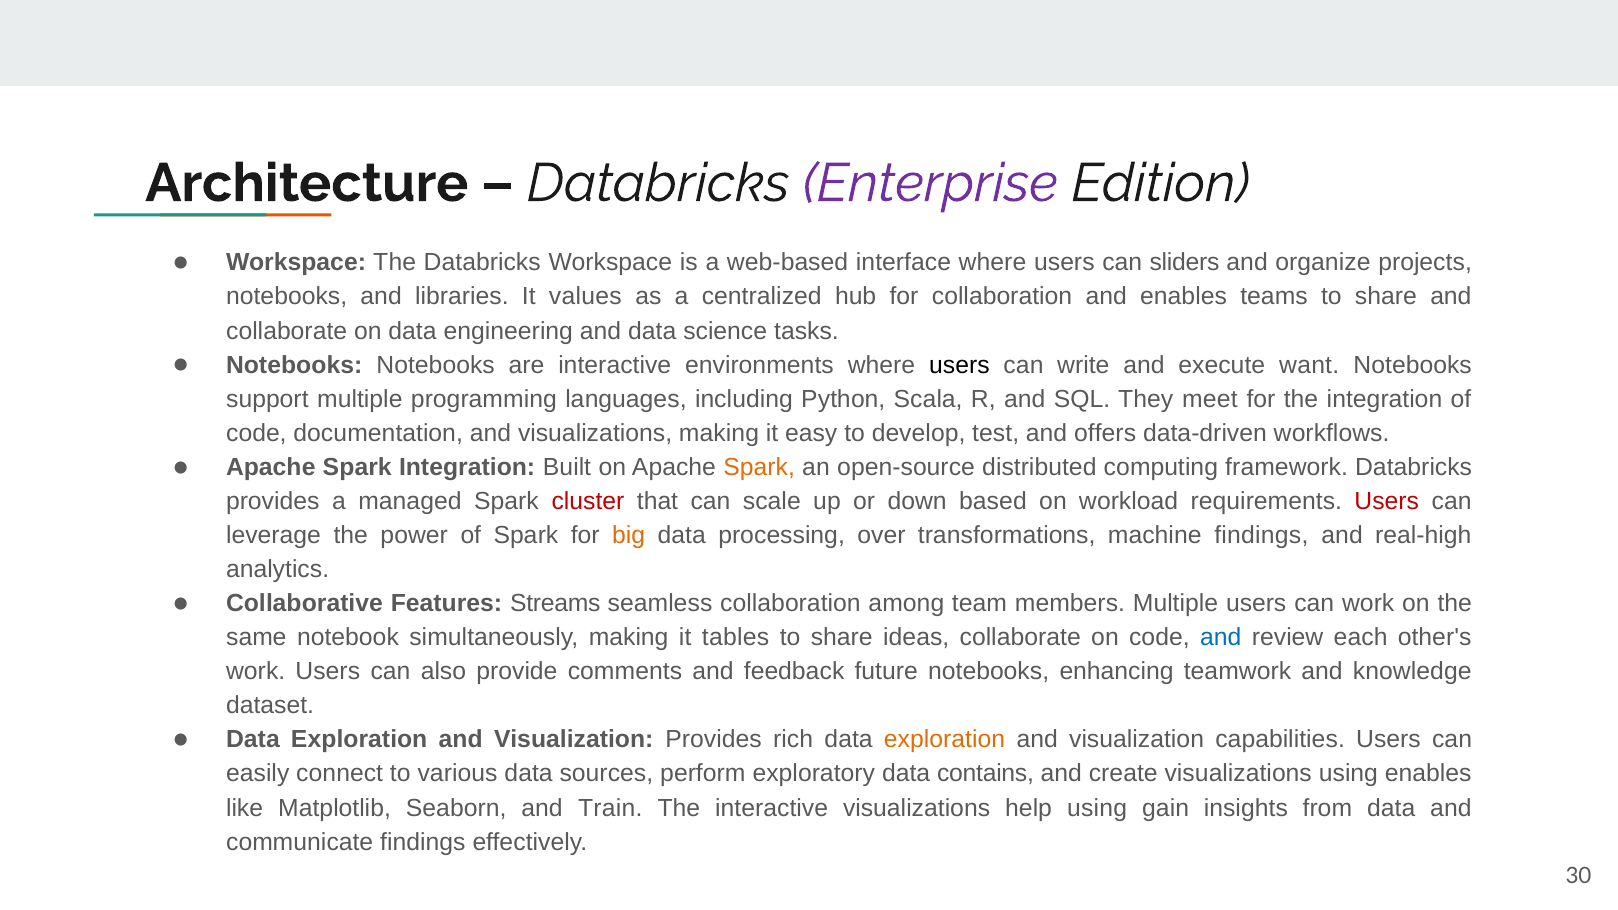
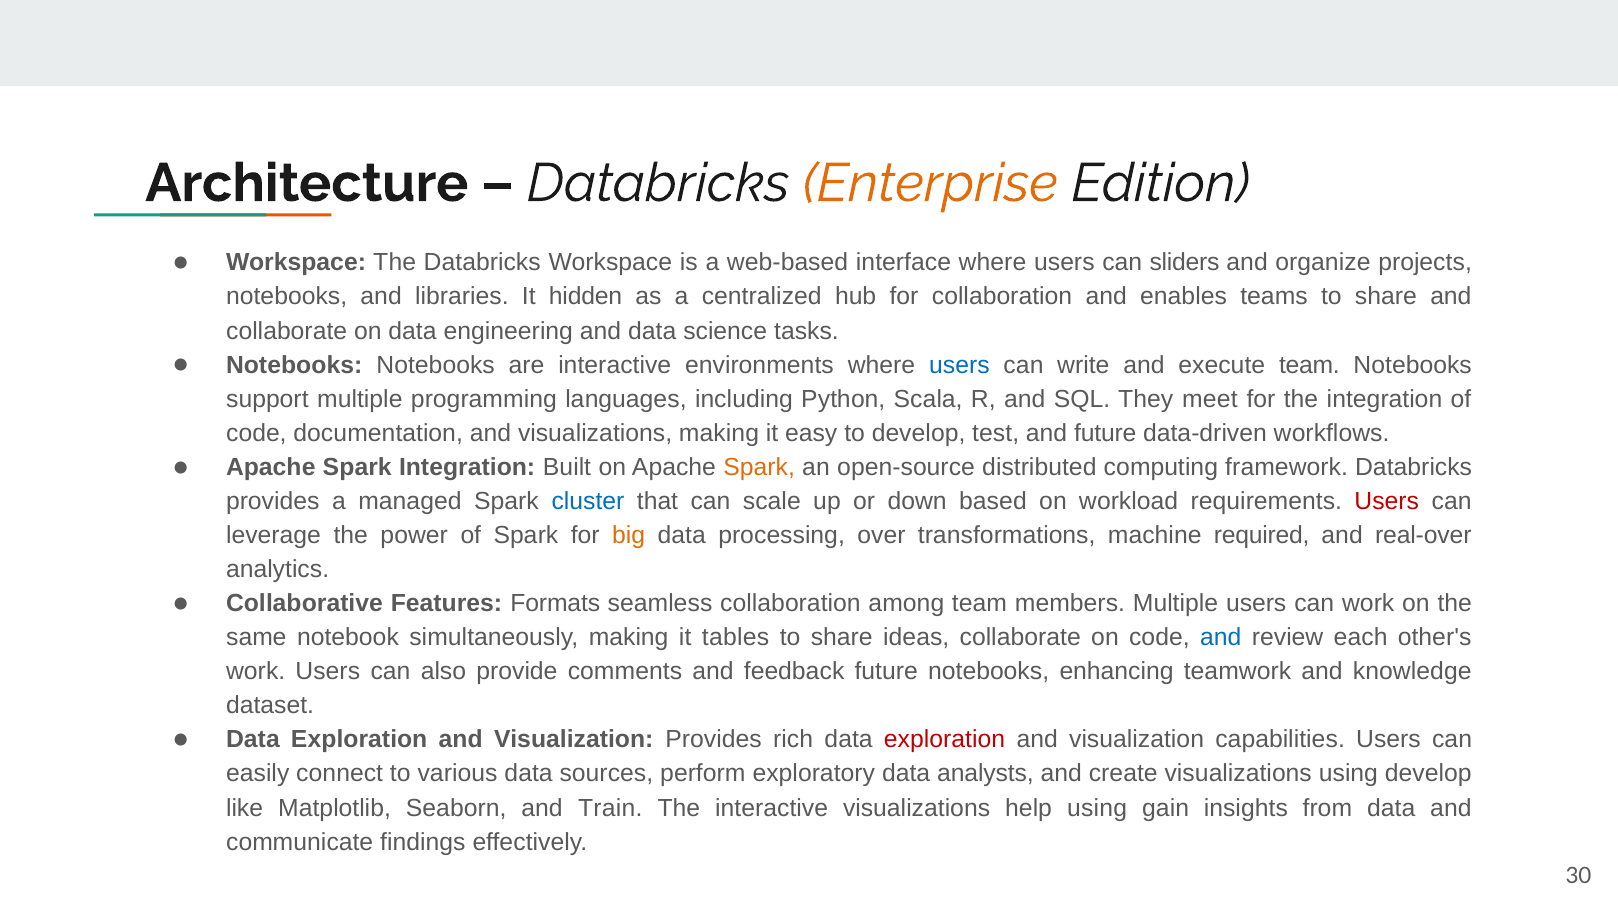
Enterprise colour: purple -> orange (930, 183)
values: values -> hidden (586, 297)
users colour: black -> blue (959, 365)
execute want: want -> team (1309, 365)
and offers: offers -> future (1105, 433)
cluster colour: red -> blue (588, 501)
machine findings: findings -> required (1262, 535)
real-high: real-high -> real-over (1423, 535)
Streams: Streams -> Formats (555, 604)
exploration colour: orange -> red (945, 740)
contains: contains -> analysts (985, 774)
using enables: enables -> develop (1428, 774)
